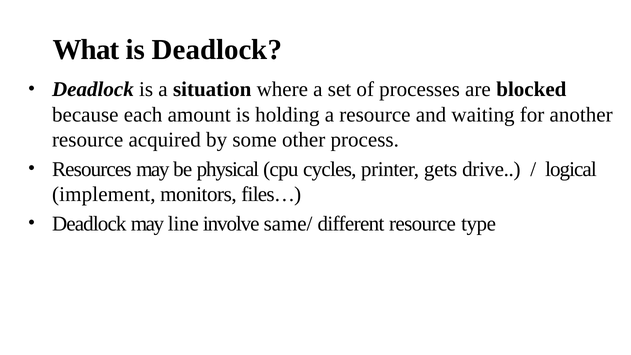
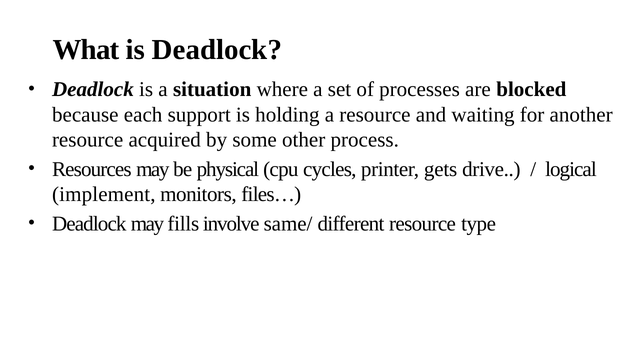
amount: amount -> support (199, 115)
line: line -> fills (183, 224)
